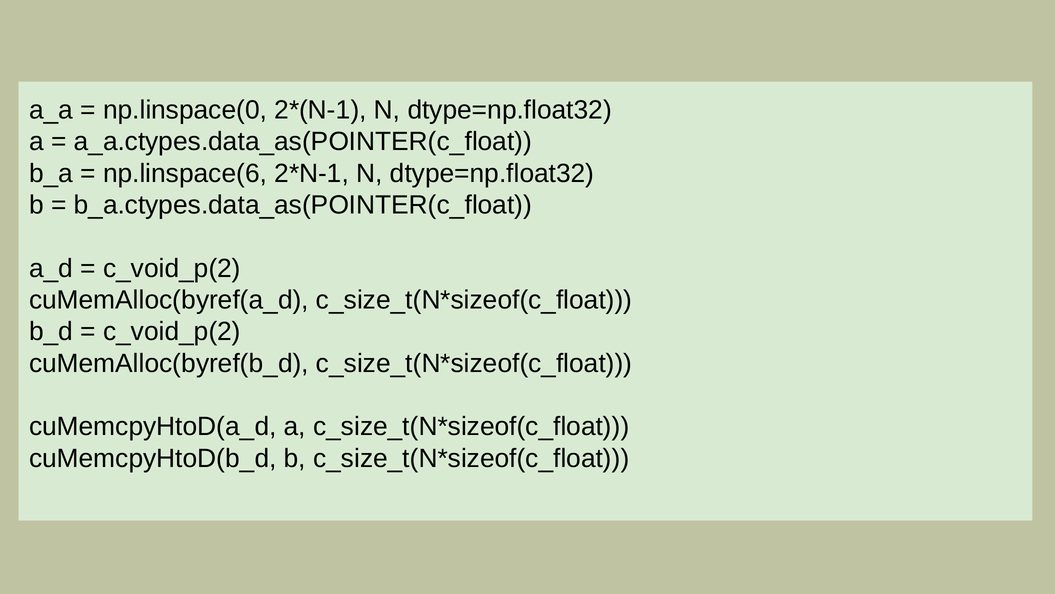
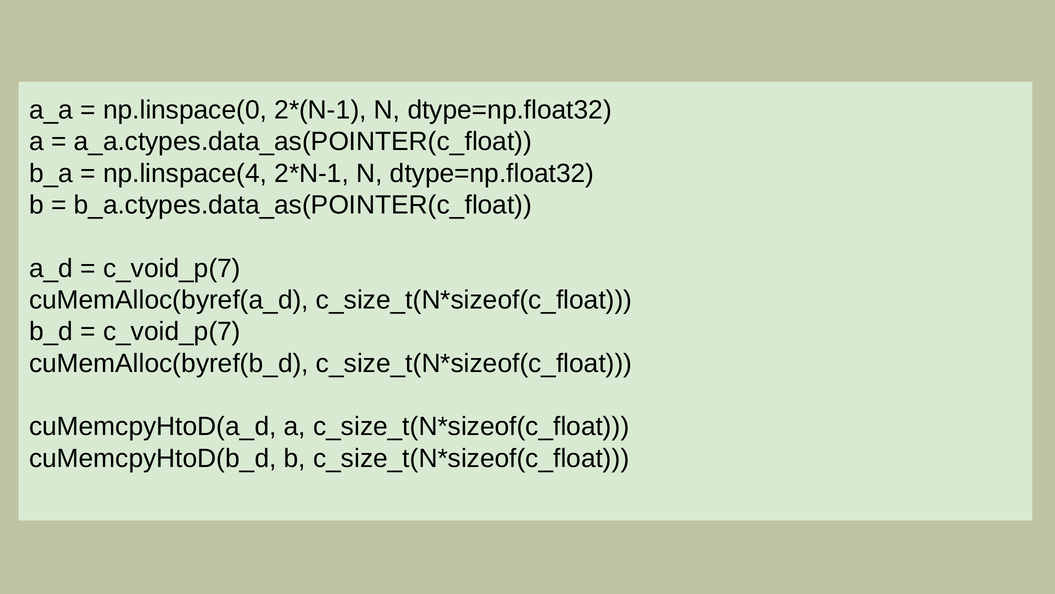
np.linspace(6: np.linspace(6 -> np.linspace(4 (185, 173)
c_void_p(2: c_void_p(2 -> c_void_p(7 (172, 268)
c_void_p(2: c_void_p(2 -> c_void_p(7 (172, 331)
